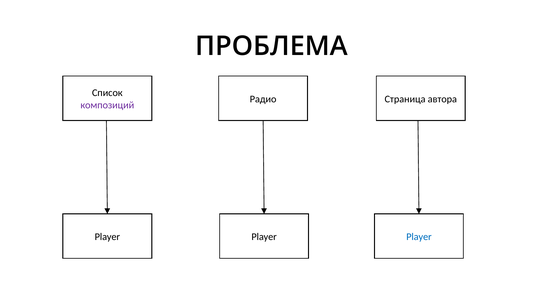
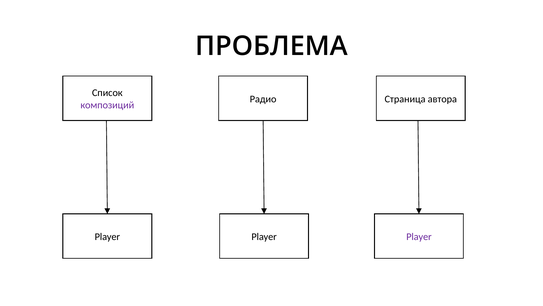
Player colour: blue -> purple (419, 236)
